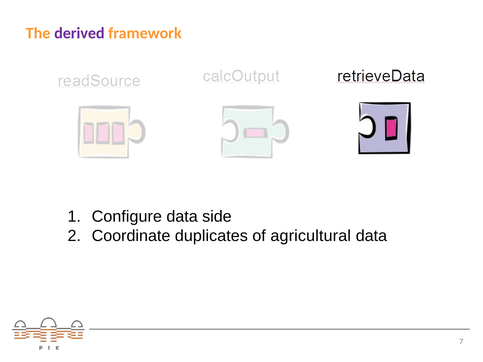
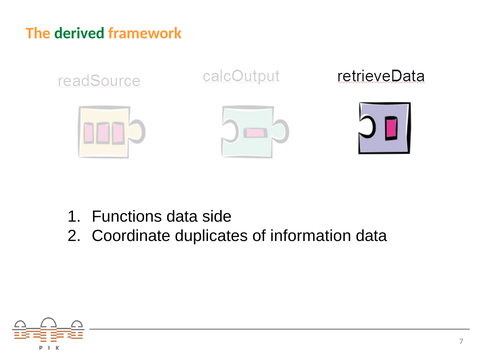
derived colour: purple -> green (79, 33)
Configure: Configure -> Functions (127, 217)
agricultural: agricultural -> information (311, 236)
